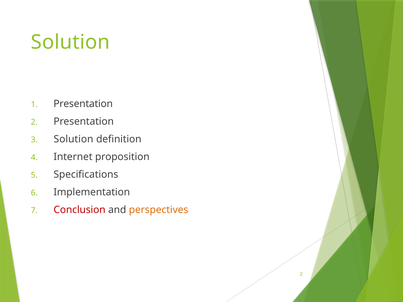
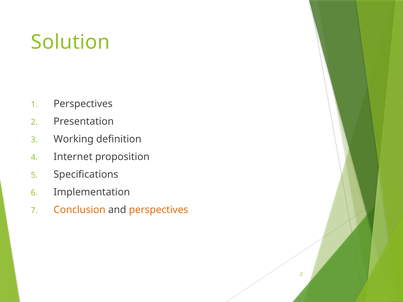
Presentation: Presentation -> Perspectives (83, 104)
Solution: Solution -> Working (74, 139)
Conclusion colour: red -> orange (80, 210)
